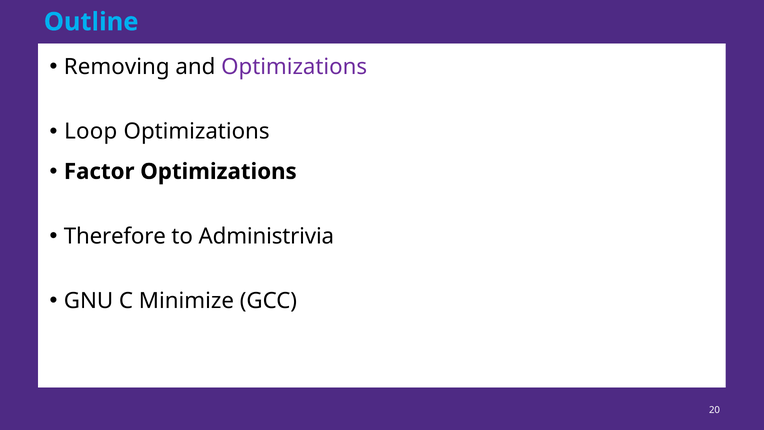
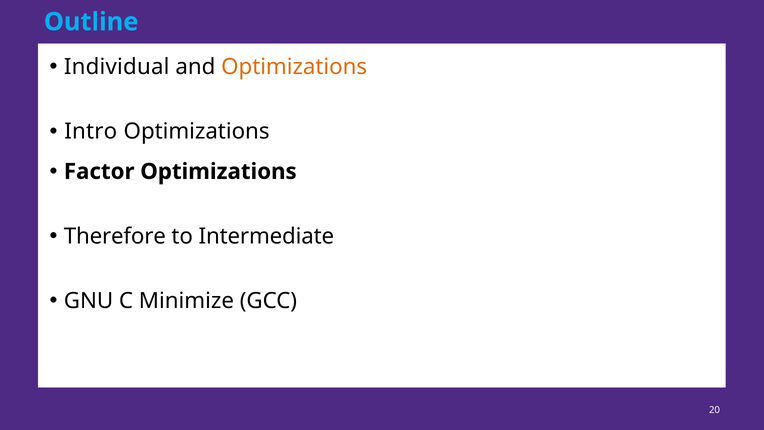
Removing: Removing -> Individual (117, 67)
Optimizations colour: purple -> orange (294, 67)
Loop: Loop -> Intro (91, 131)
Administrivia: Administrivia -> Intermediate (266, 236)
